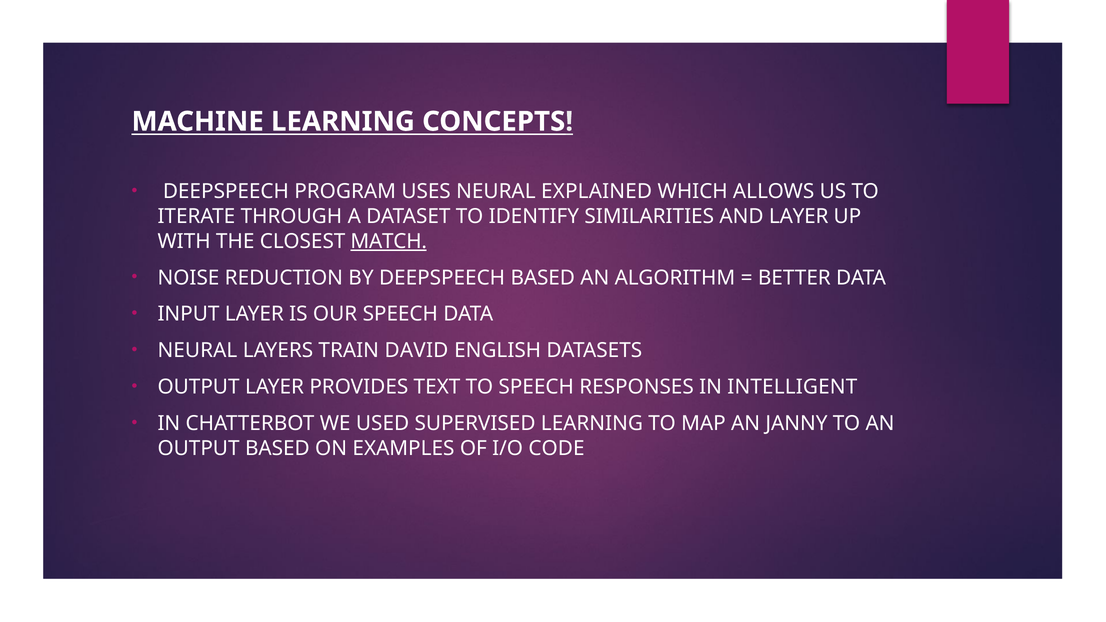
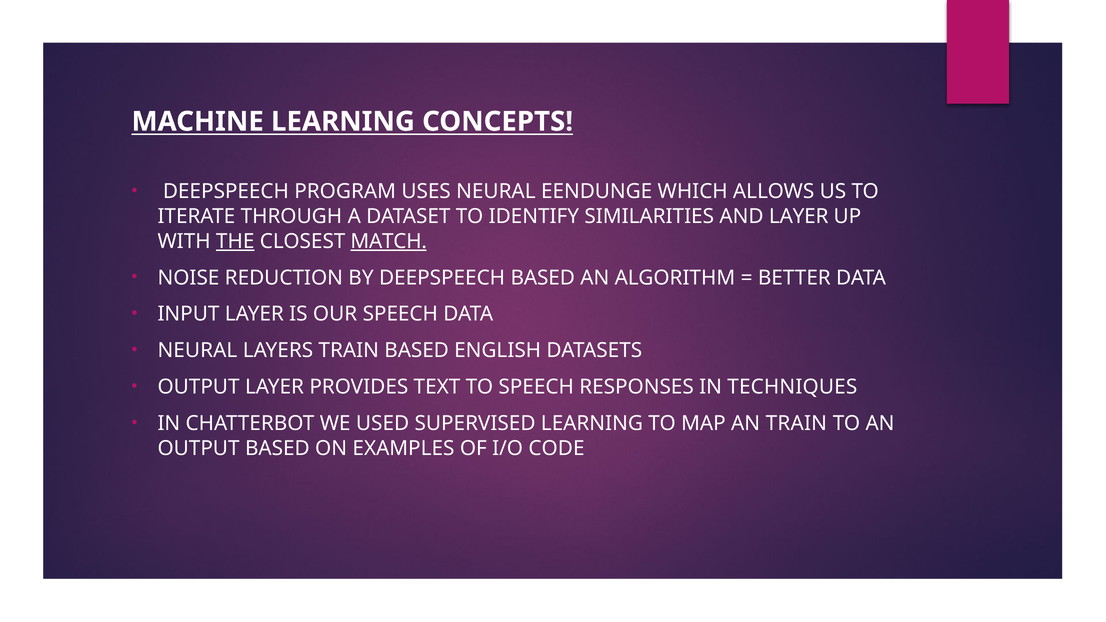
EXPLAINED: EXPLAINED -> EENDUNGE (597, 192)
THE underline: none -> present (235, 241)
TRAIN DAVID: DAVID -> BASED (417, 351)
INTELLIGENT: INTELLIGENT -> TECHNIQUES (792, 387)
AN JANNY: JANNY -> TRAIN (796, 423)
